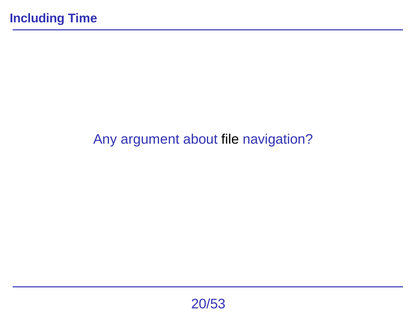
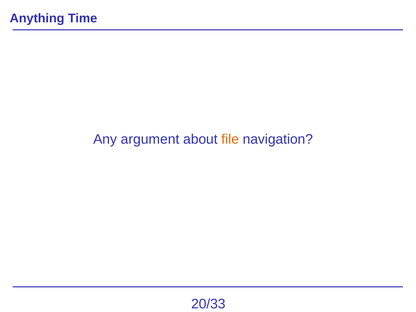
Including: Including -> Anything (37, 18)
ﬁle colour: black -> orange (230, 139)
20/53: 20/53 -> 20/33 (208, 304)
